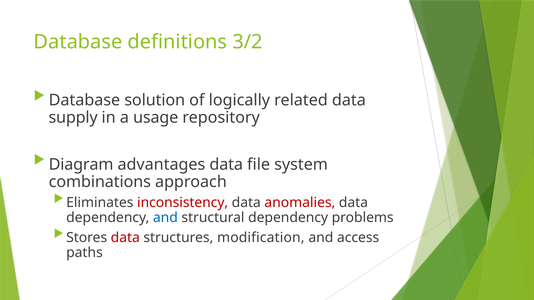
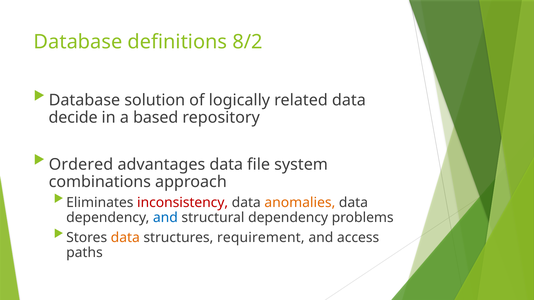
3/2: 3/2 -> 8/2 (248, 42)
supply: supply -> decide (73, 118)
usage: usage -> based (156, 118)
Diagram: Diagram -> Ordered (81, 165)
anomalies colour: red -> orange (300, 203)
data colour: red -> orange (125, 238)
modification: modification -> requirement (261, 238)
